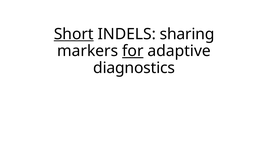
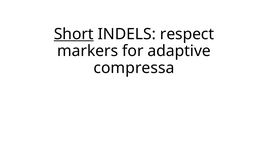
sharing: sharing -> respect (187, 34)
for underline: present -> none (133, 51)
diagnostics: diagnostics -> compressa (134, 68)
